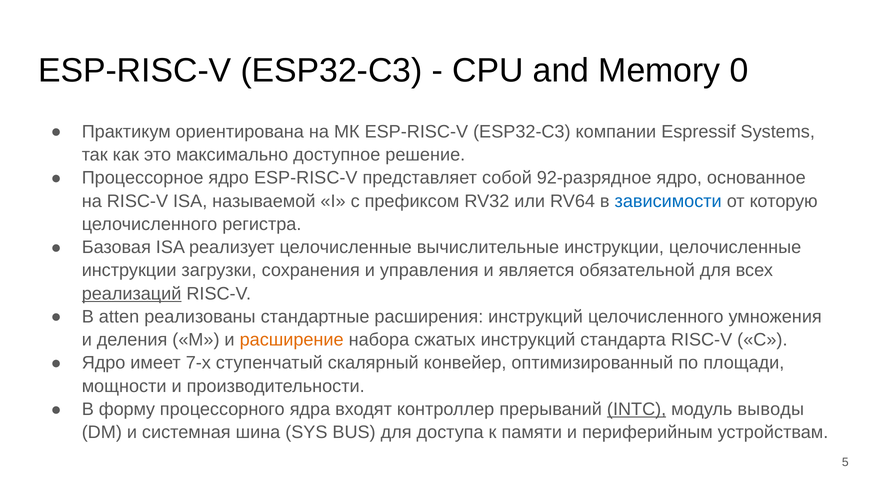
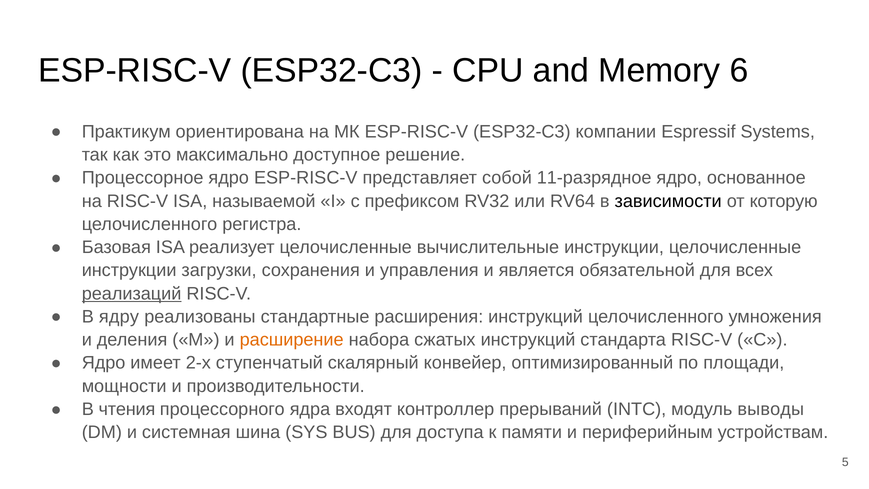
0: 0 -> 6 (739, 70)
92-разрядное: 92-разрядное -> 11-разрядное (594, 178)
зависимости colour: blue -> black (668, 201)
atten: atten -> ядру (119, 317)
7-х: 7-х -> 2-х (198, 363)
форму: форму -> чтения (127, 409)
INTC underline: present -> none (637, 409)
